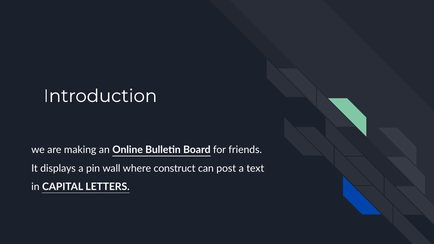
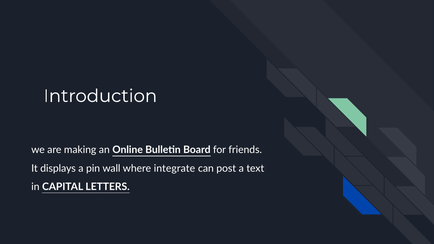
construct: construct -> integrate (174, 168)
